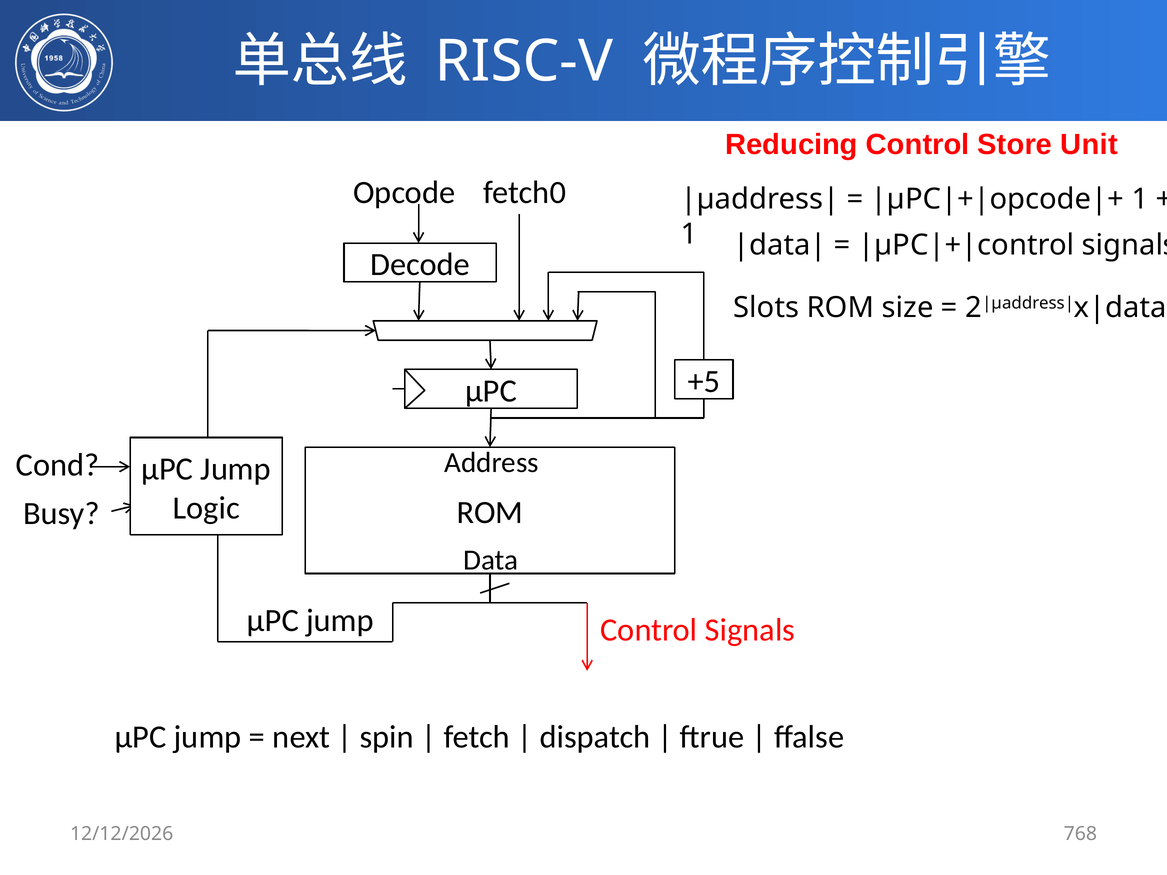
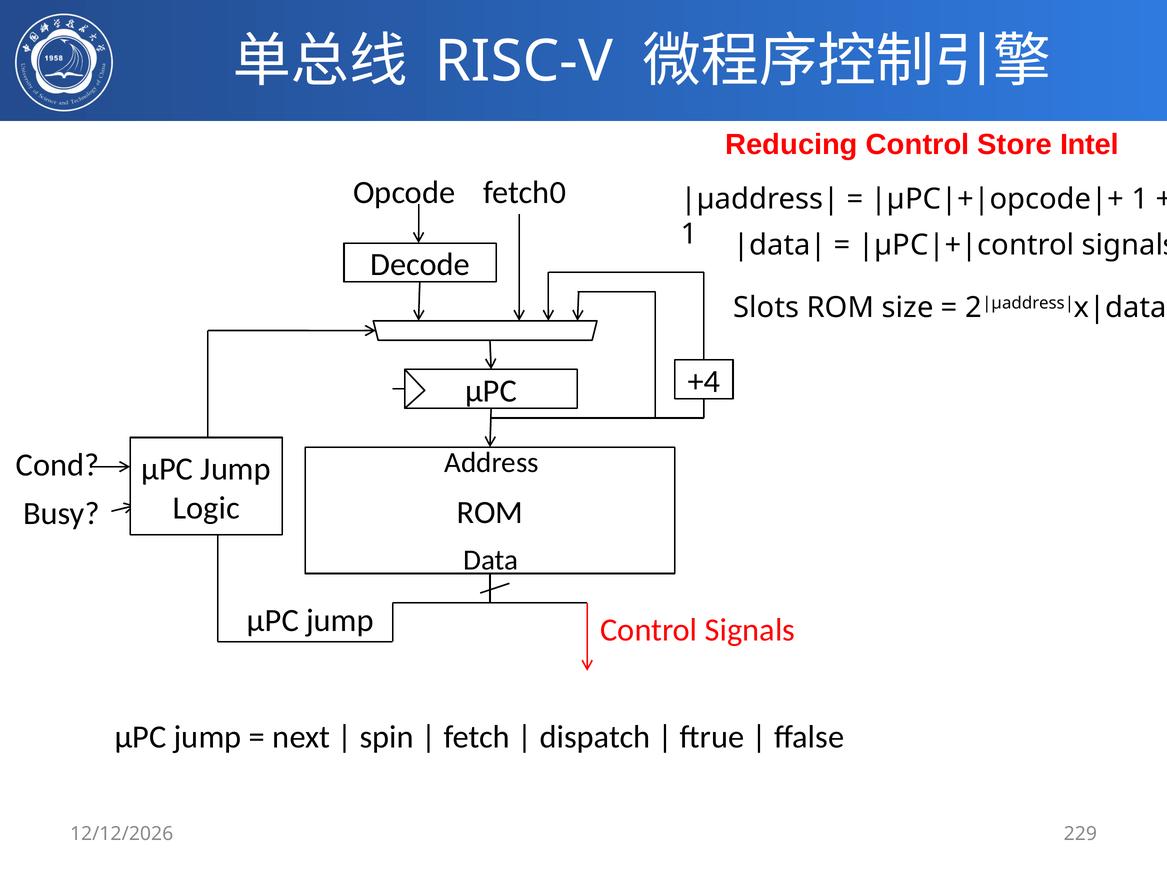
Unit: Unit -> Intel (1089, 145)
+5: +5 -> +4 (704, 382)
768: 768 -> 229 (1080, 834)
